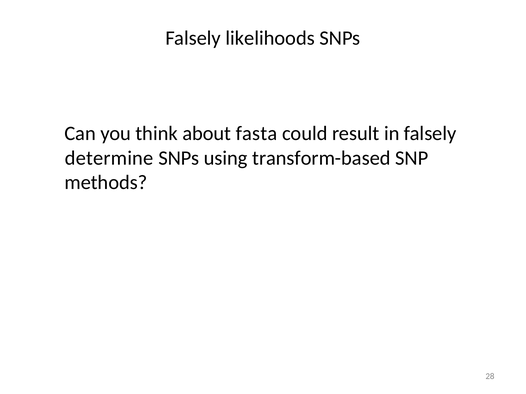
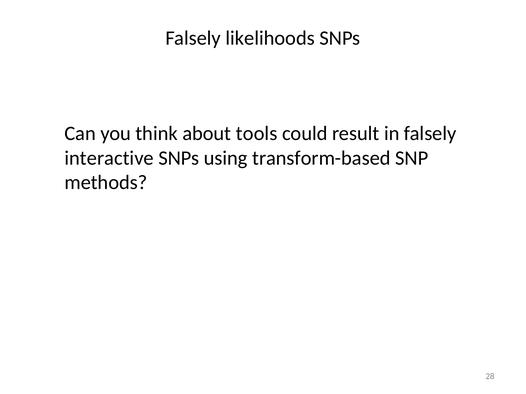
fasta: fasta -> tools (257, 134)
determine: determine -> interactive (109, 158)
